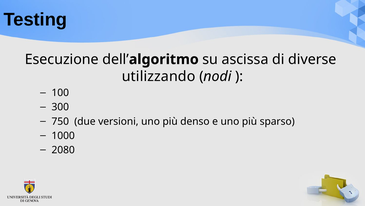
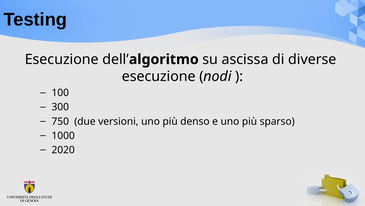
utilizzando: utilizzando -> esecuzione (159, 76)
2080: 2080 -> 2020 (63, 149)
